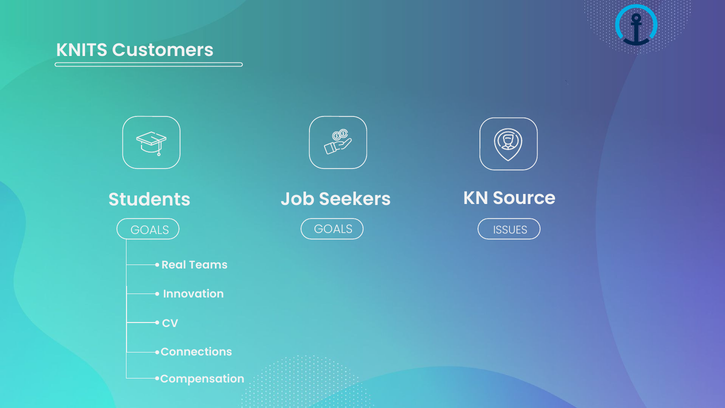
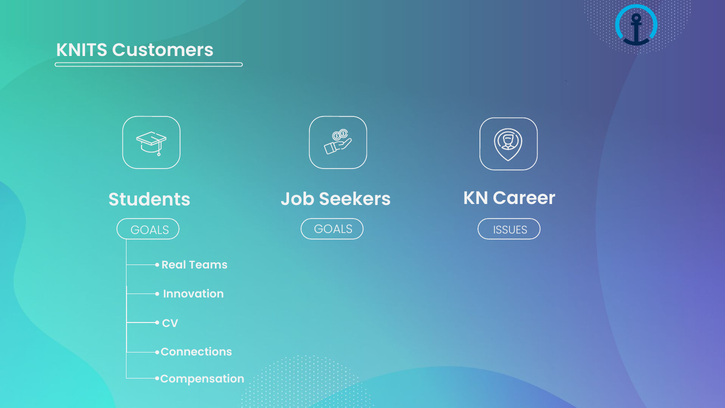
Source: Source -> Career (524, 198)
